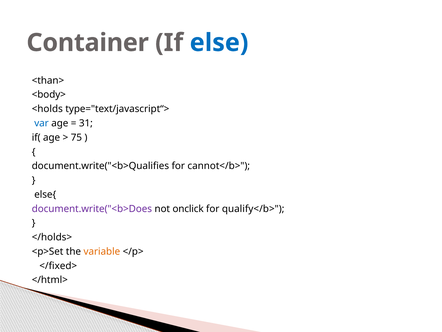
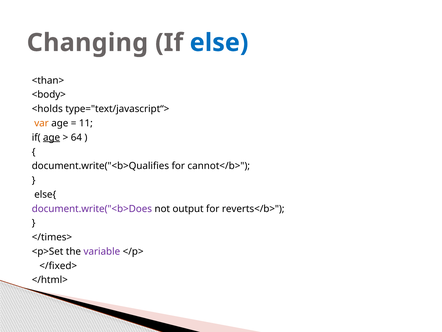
Container: Container -> Changing (87, 43)
var colour: blue -> orange (42, 123)
31: 31 -> 11 (86, 123)
age underline: none -> present (52, 137)
75: 75 -> 64 (76, 137)
onclick: onclick -> output (188, 208)
qualify</b>: qualify</b> -> reverts</b> (253, 208)
</holds>: </holds> -> </times> (52, 237)
variable colour: orange -> purple (102, 251)
